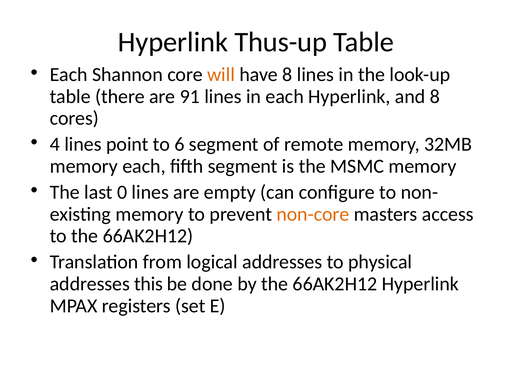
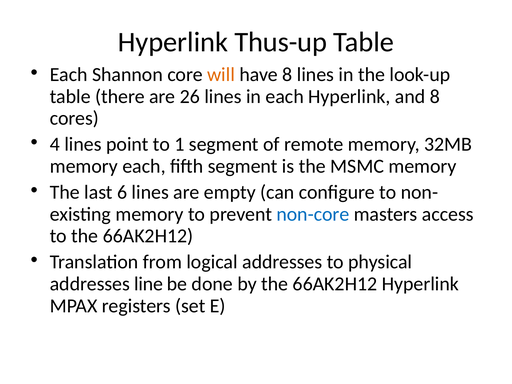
91: 91 -> 26 (190, 96)
6: 6 -> 1 (179, 144)
0: 0 -> 6 (122, 192)
non-core colour: orange -> blue (313, 214)
this: this -> line (149, 284)
